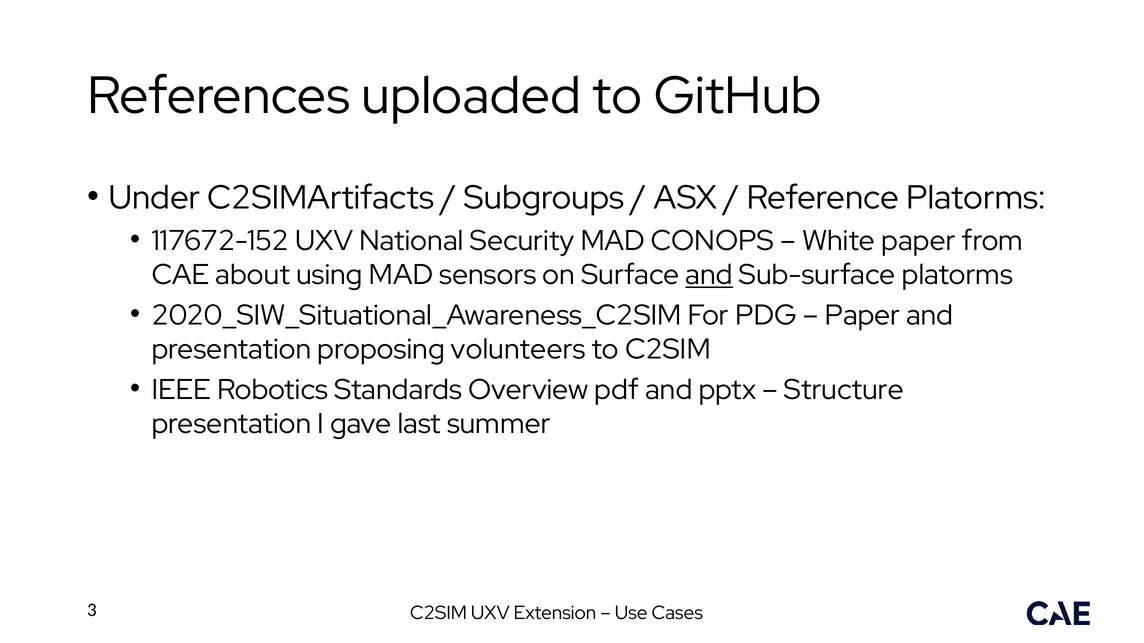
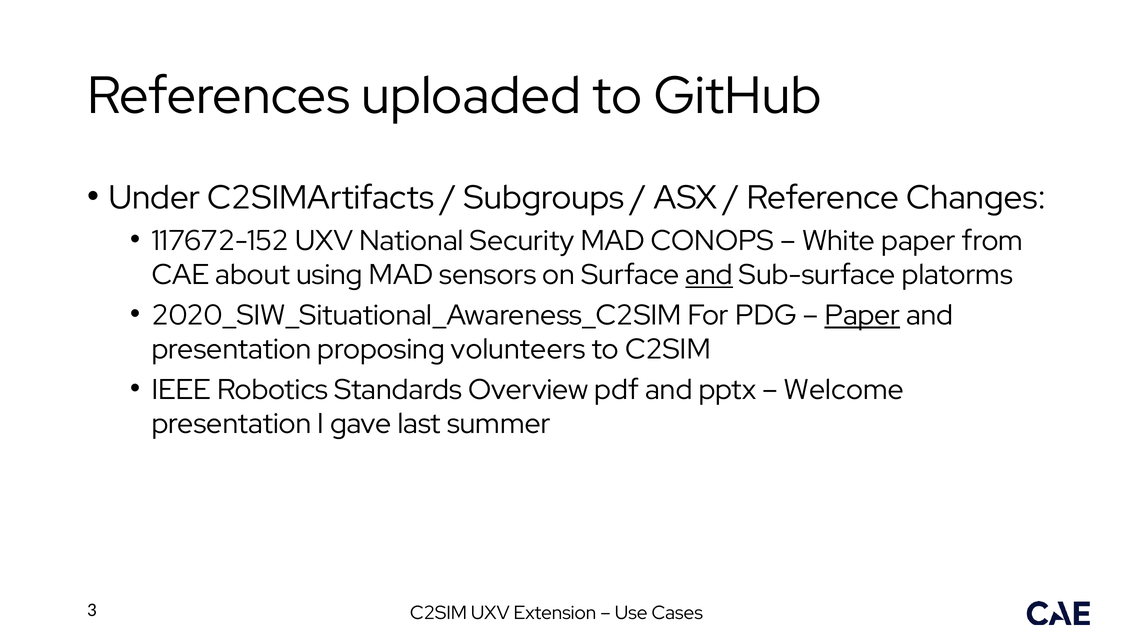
Reference Platorms: Platorms -> Changes (976, 198)
Paper underline: none -> present (862, 315)
Structure: Structure -> Welcome (844, 390)
